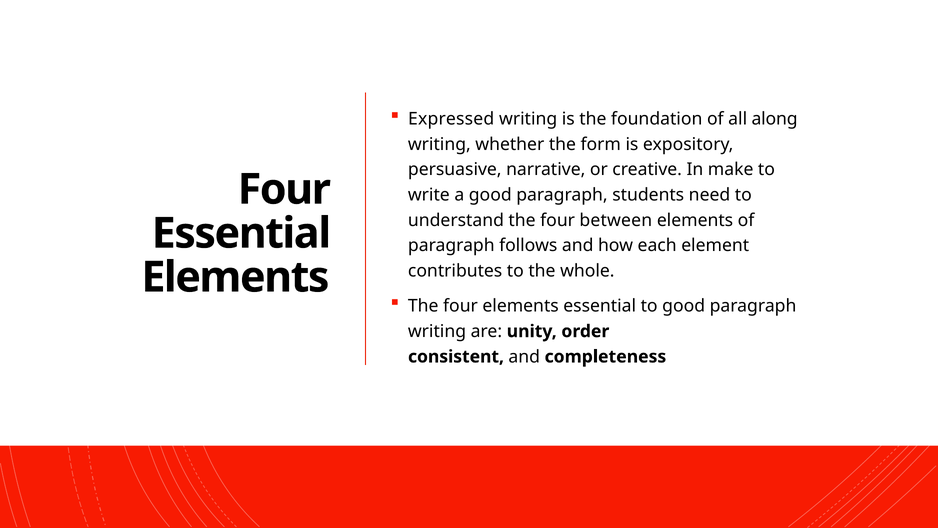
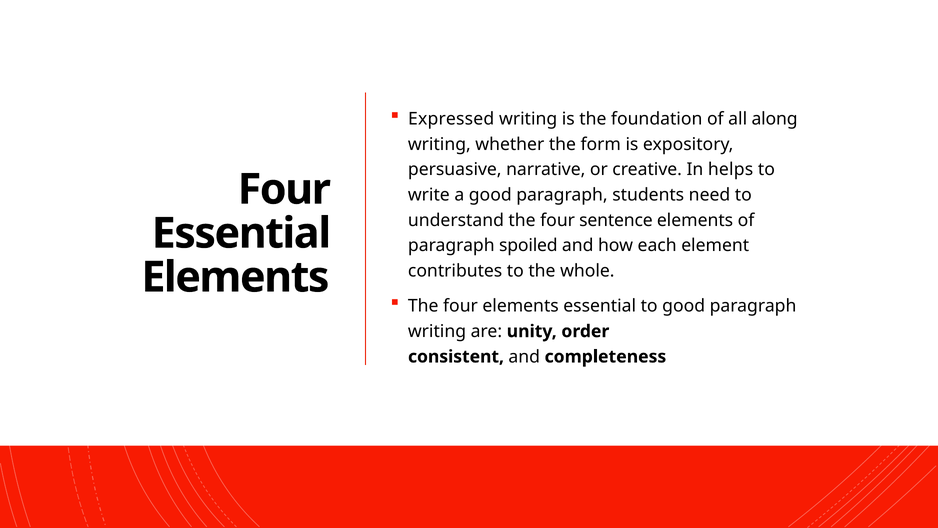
make: make -> helps (731, 169)
between: between -> sentence (616, 220)
follows: follows -> spoiled (528, 245)
